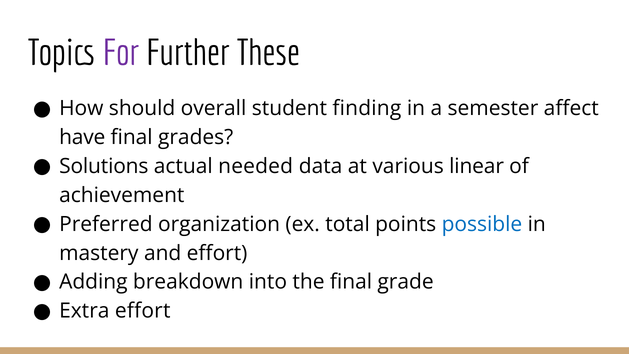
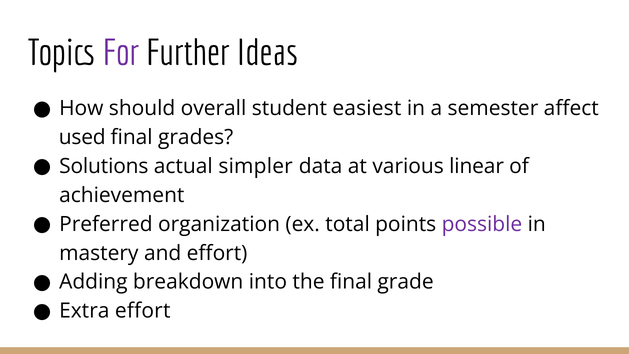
These: These -> Ideas (268, 53)
finding: finding -> easiest (367, 108)
have: have -> used (82, 137)
needed: needed -> simpler (256, 166)
possible colour: blue -> purple (482, 224)
